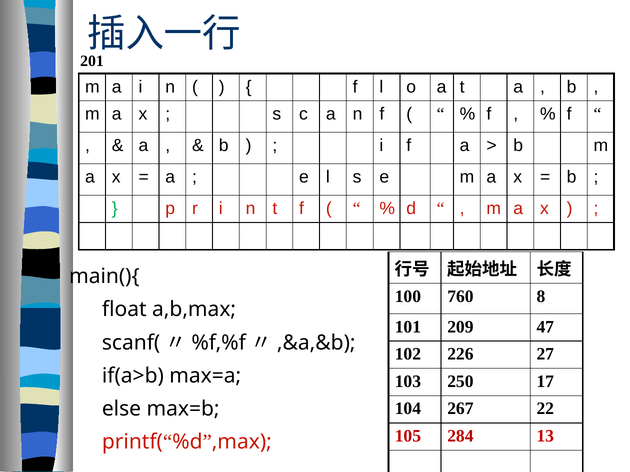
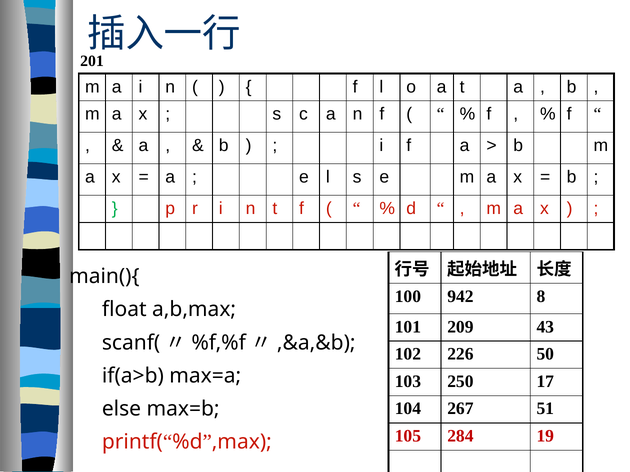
760: 760 -> 942 (460, 297)
47: 47 -> 43 (545, 327)
27: 27 -> 50 (545, 354)
22: 22 -> 51 (545, 409)
13: 13 -> 19 (545, 436)
